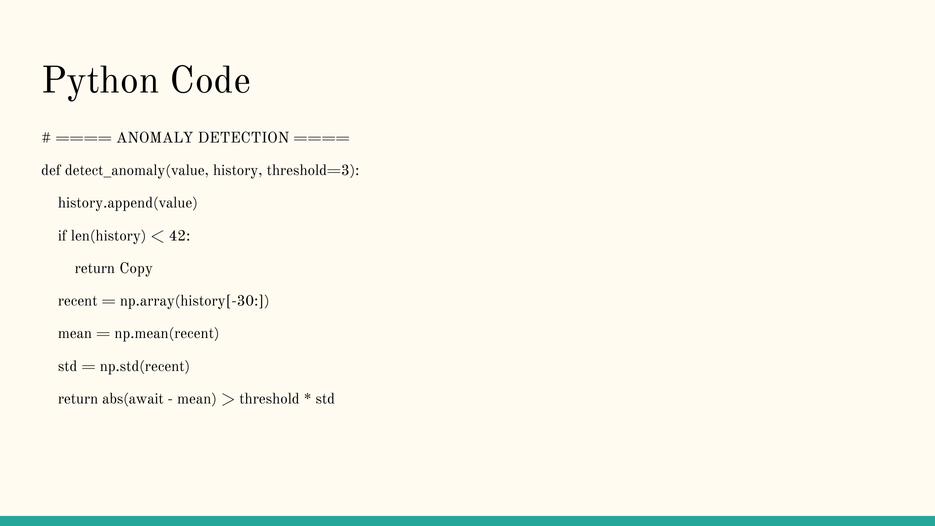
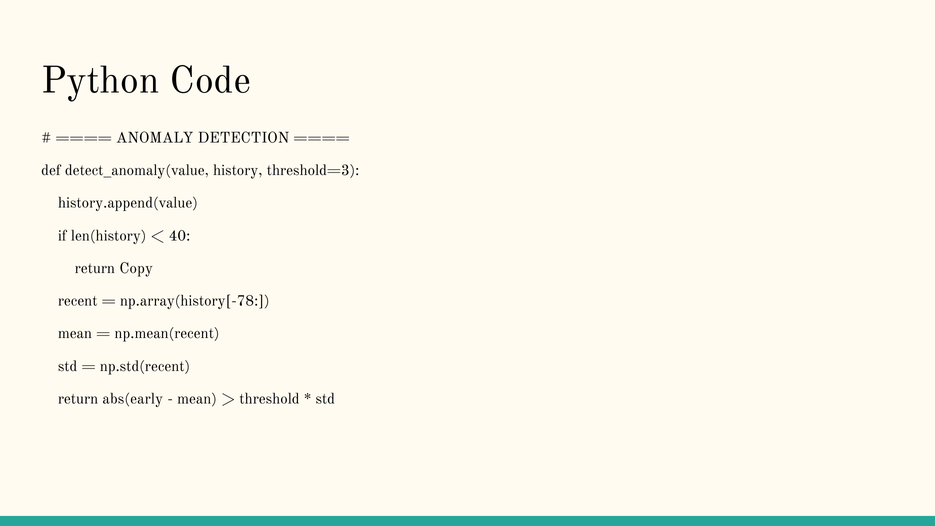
42: 42 -> 40 (180, 236)
np.array(history[-30: np.array(history[-30 -> np.array(history[-78 (195, 301)
abs(await: abs(await -> abs(early (133, 399)
